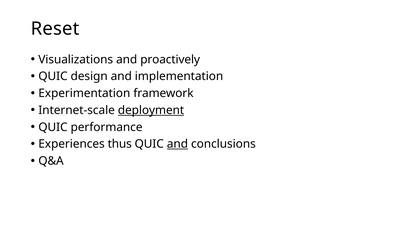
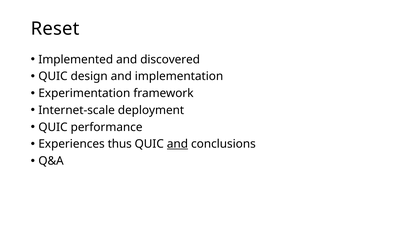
Visualizations: Visualizations -> Implemented (76, 60)
proactively: proactively -> discovered (170, 60)
deployment underline: present -> none (151, 110)
